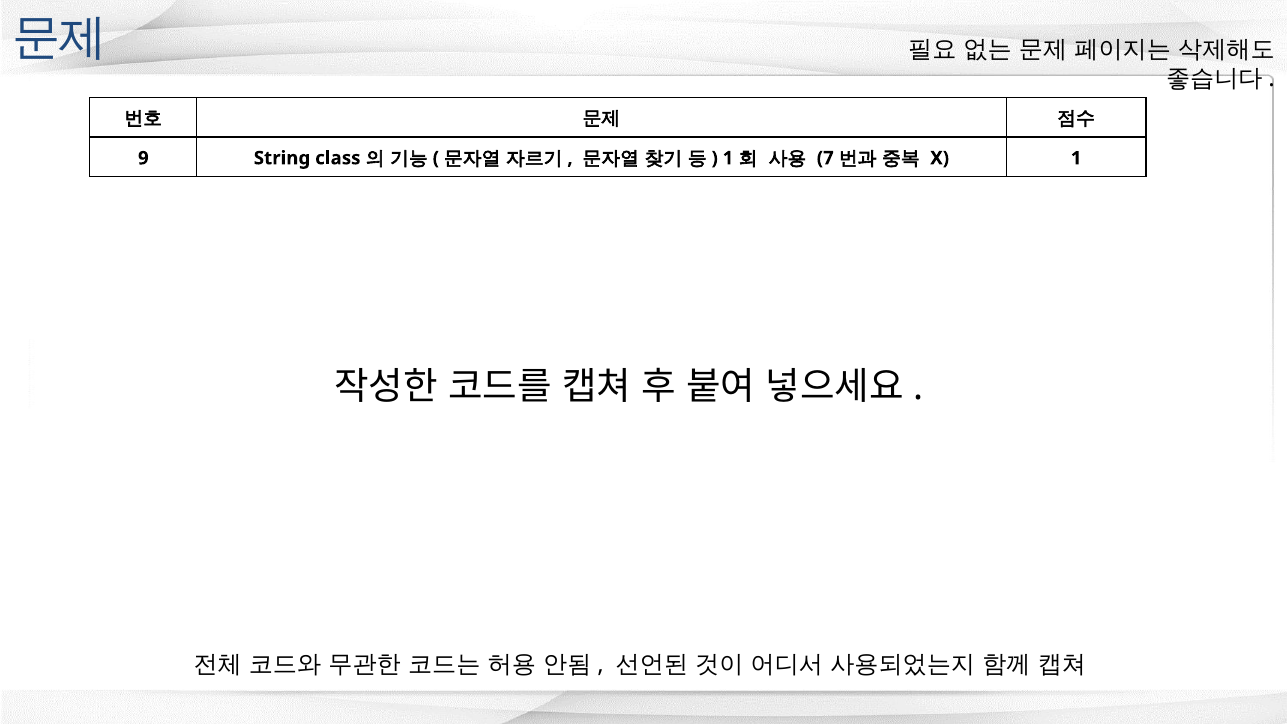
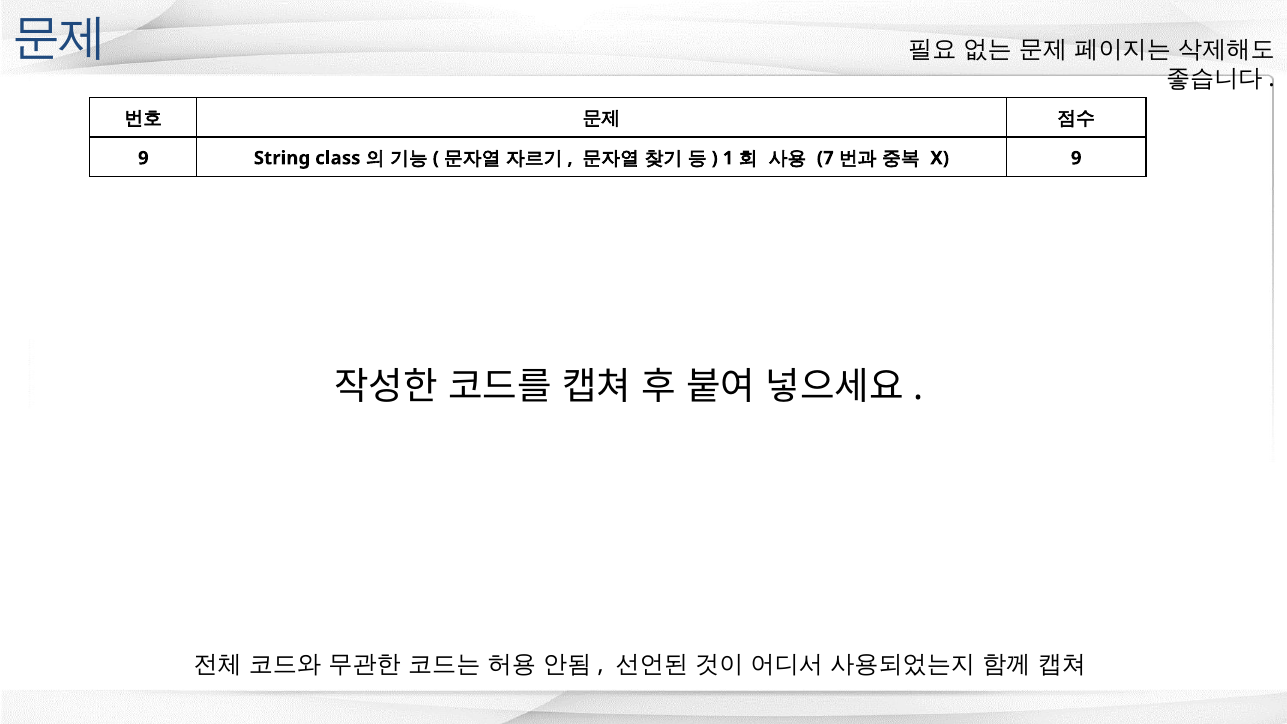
X 1: 1 -> 9 (1076, 158)
